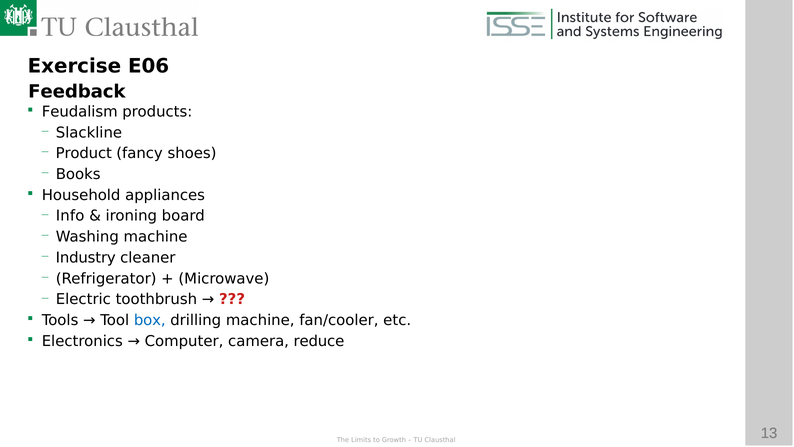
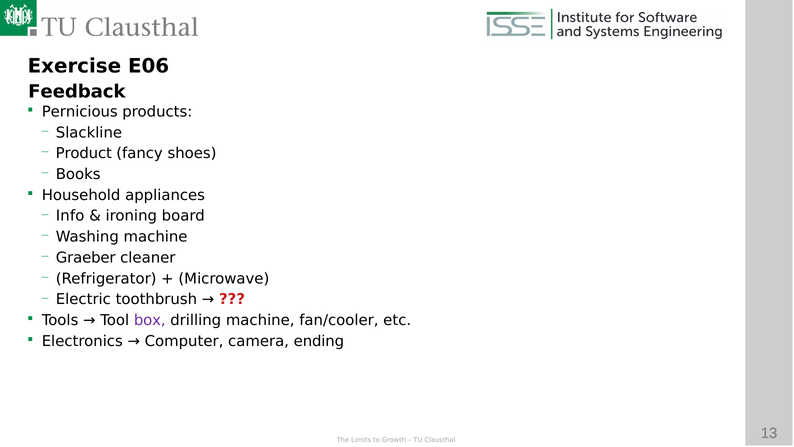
Feudalism: Feudalism -> Pernicious (80, 112)
Industry: Industry -> Graeber (86, 258)
box colour: blue -> purple (150, 320)
reduce: reduce -> ending (319, 341)
